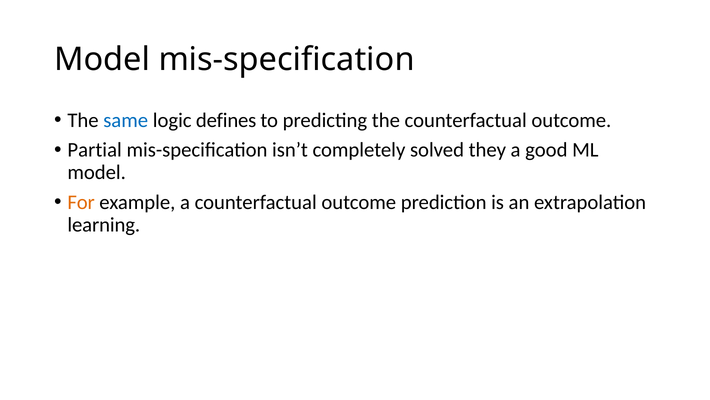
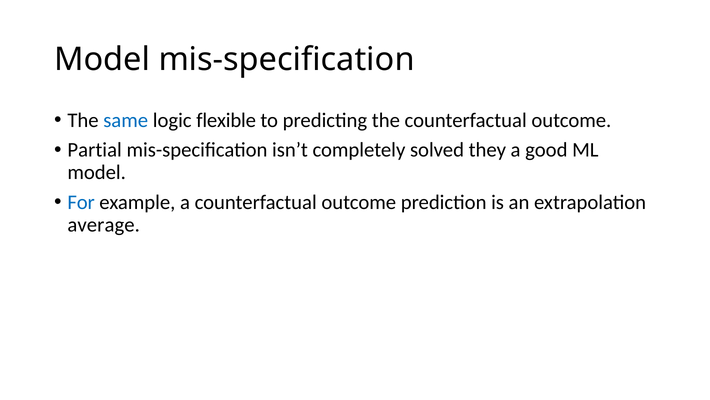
defines: defines -> flexible (226, 120)
For colour: orange -> blue (81, 202)
learning: learning -> average (104, 224)
